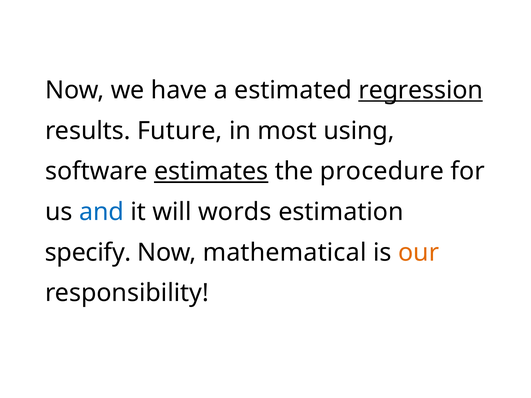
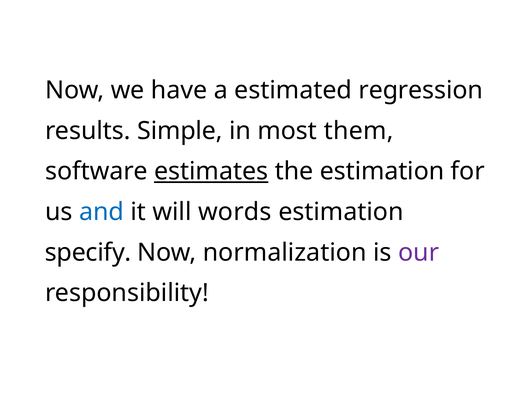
regression underline: present -> none (421, 90)
Future: Future -> Simple (180, 131)
using: using -> them (359, 131)
the procedure: procedure -> estimation (382, 171)
mathematical: mathematical -> normalization (285, 253)
our colour: orange -> purple (419, 253)
